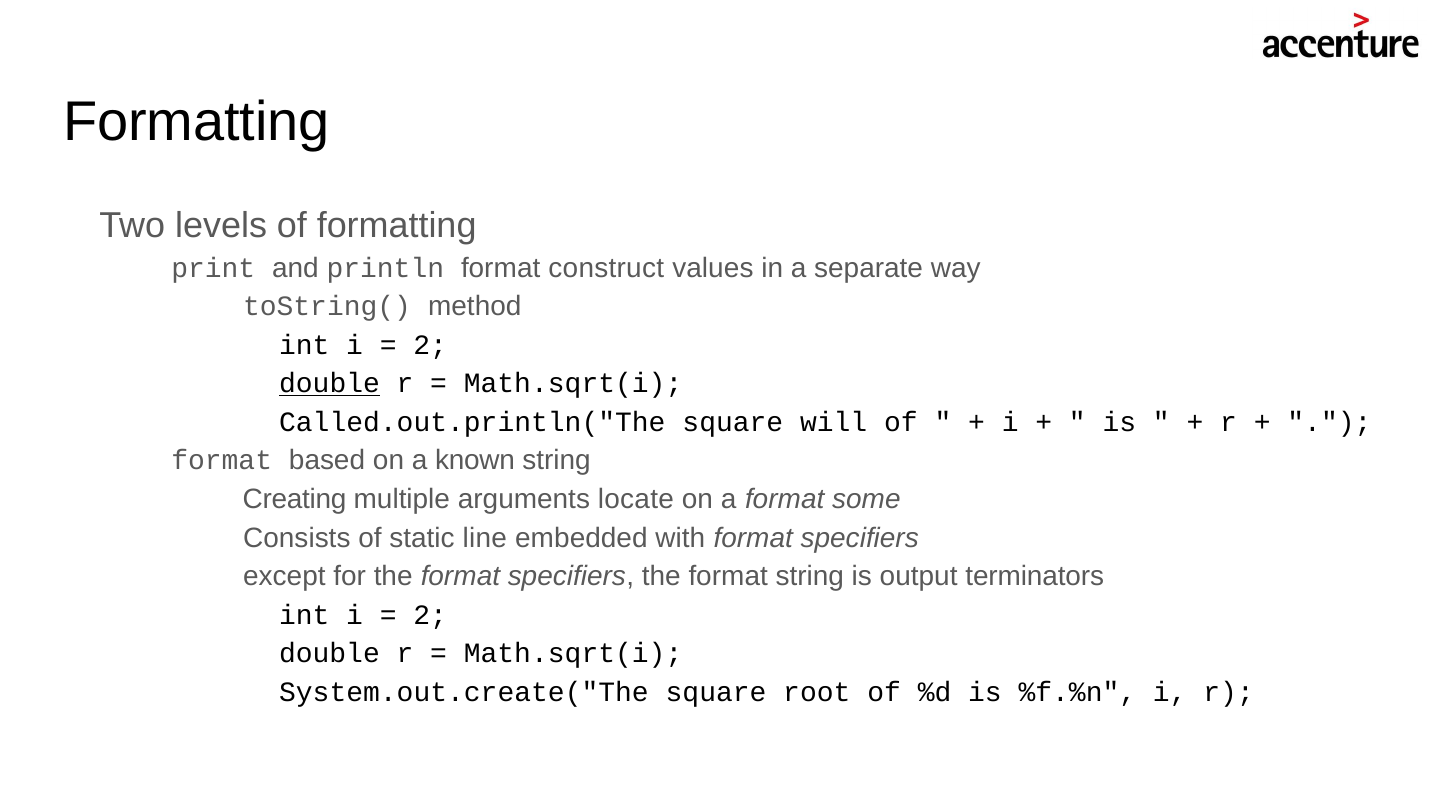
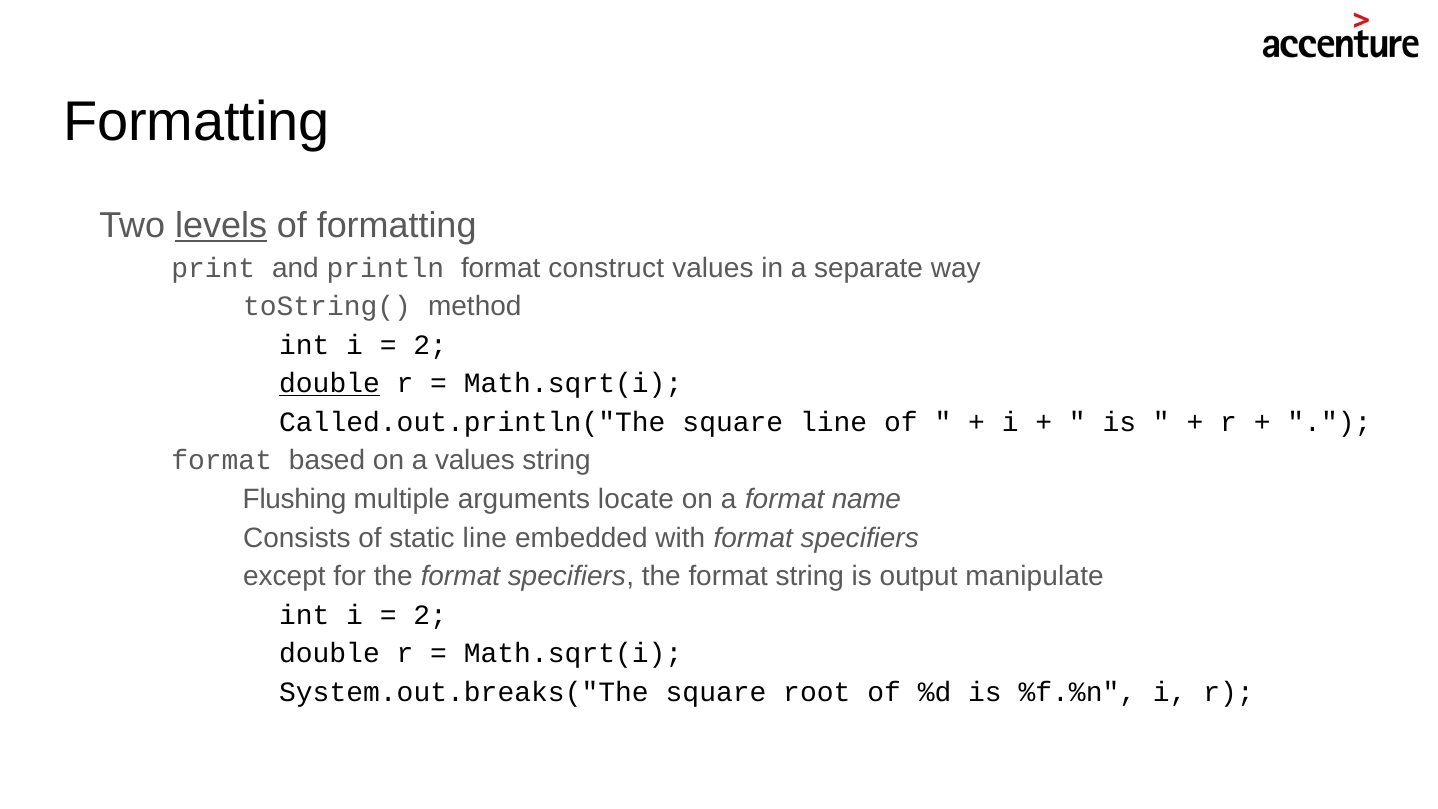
levels underline: none -> present (221, 225)
square will: will -> line (834, 422)
a known: known -> values (475, 461)
Creating: Creating -> Flushing (295, 499)
some: some -> name (866, 499)
terminators: terminators -> manipulate (1035, 576)
System.out.create("The: System.out.create("The -> System.out.breaks("The (464, 692)
